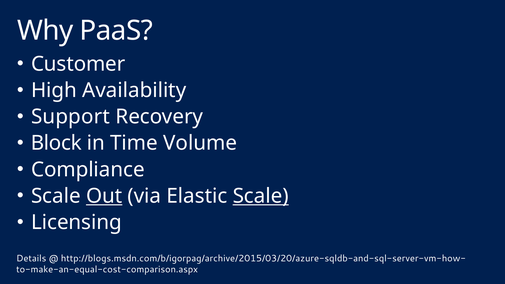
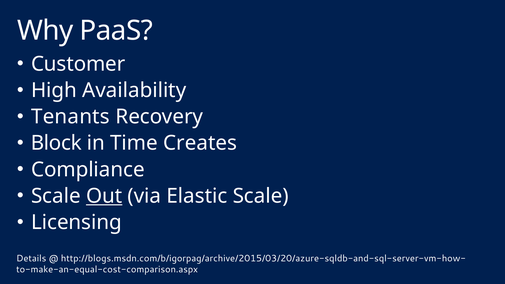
Support: Support -> Tenants (70, 117)
Volume: Volume -> Creates (200, 143)
Scale underline: present -> none (261, 196)
